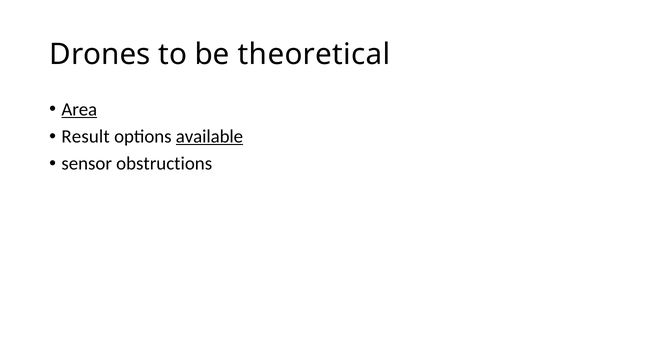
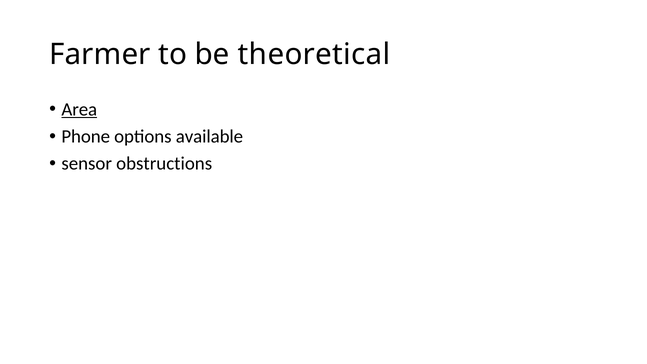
Drones: Drones -> Farmer (100, 54)
Result: Result -> Phone (86, 137)
available underline: present -> none (209, 137)
